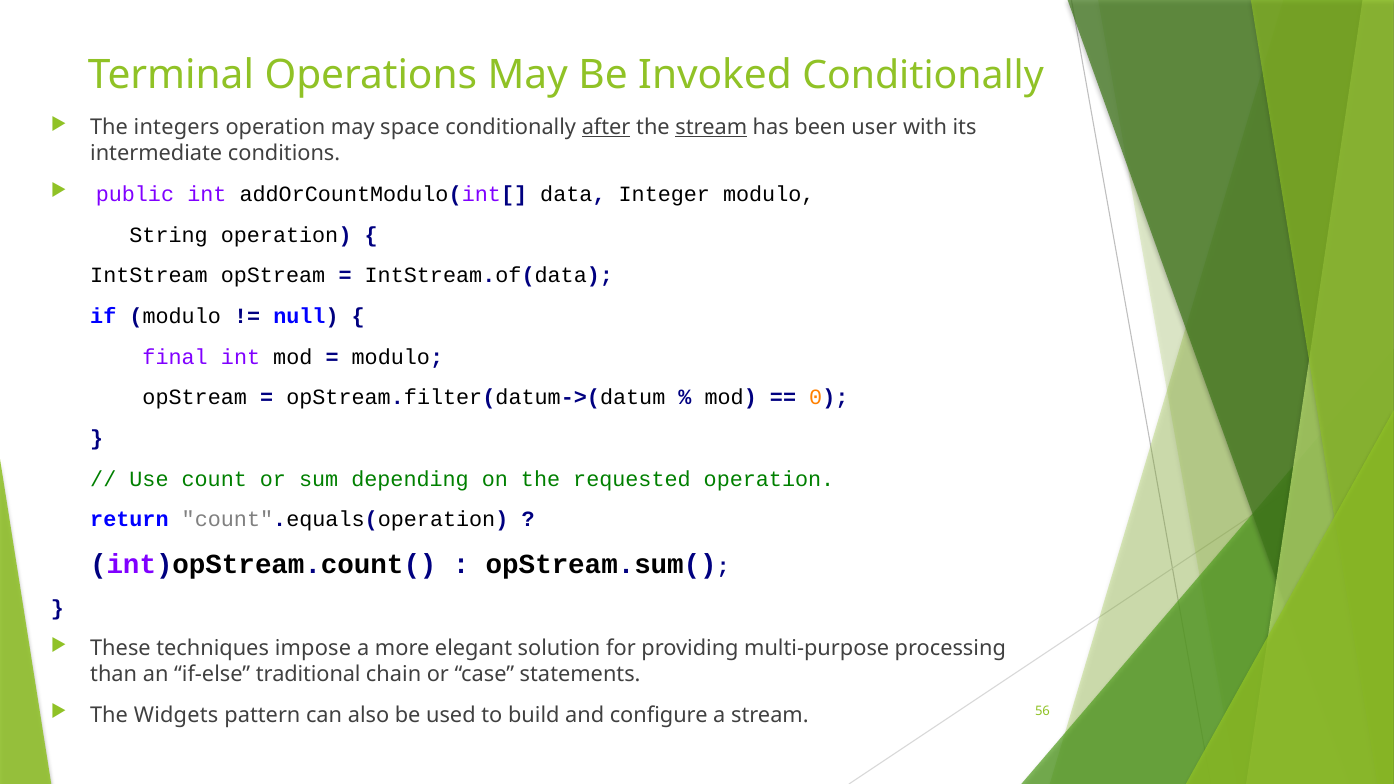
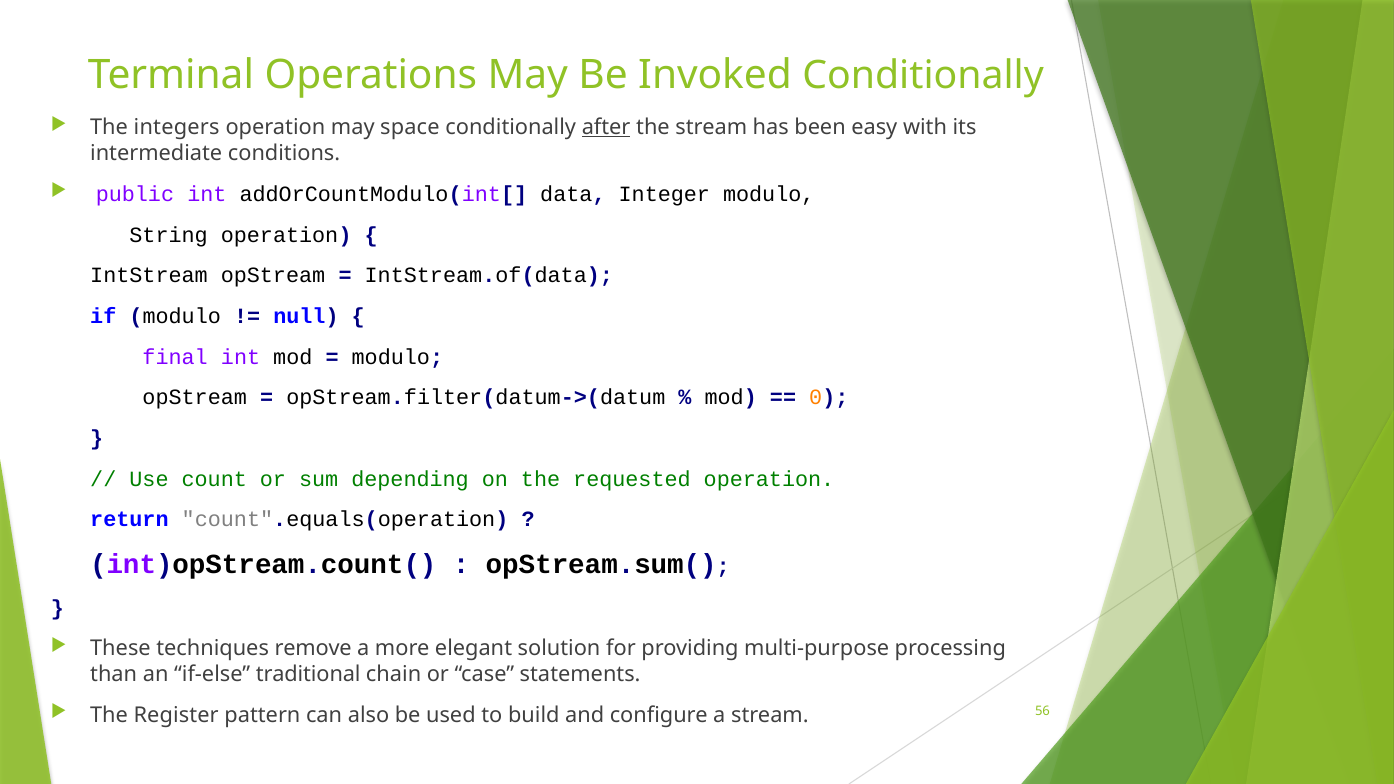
stream underline: present -> none (711, 127)
user: user -> easy (874, 127)
impose: impose -> remove (313, 649)
Widgets: Widgets -> Register (176, 715)
